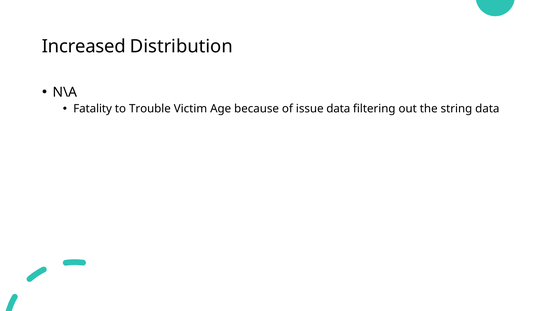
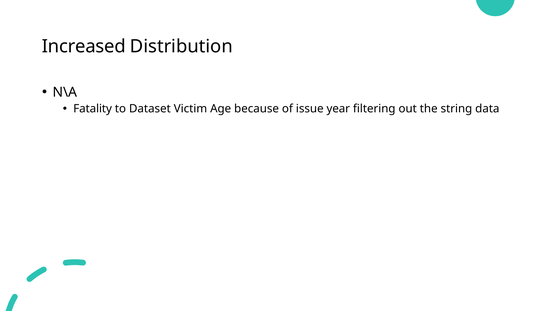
Trouble: Trouble -> Dataset (150, 109)
issue data: data -> year (338, 109)
